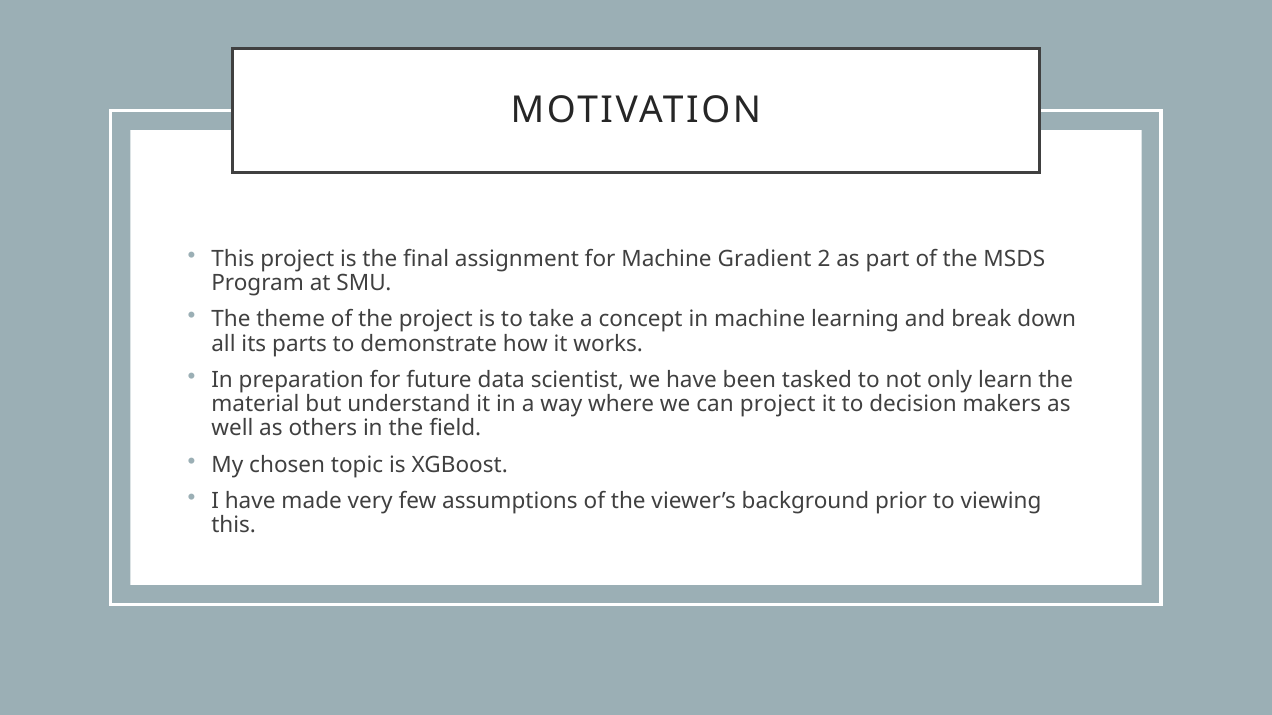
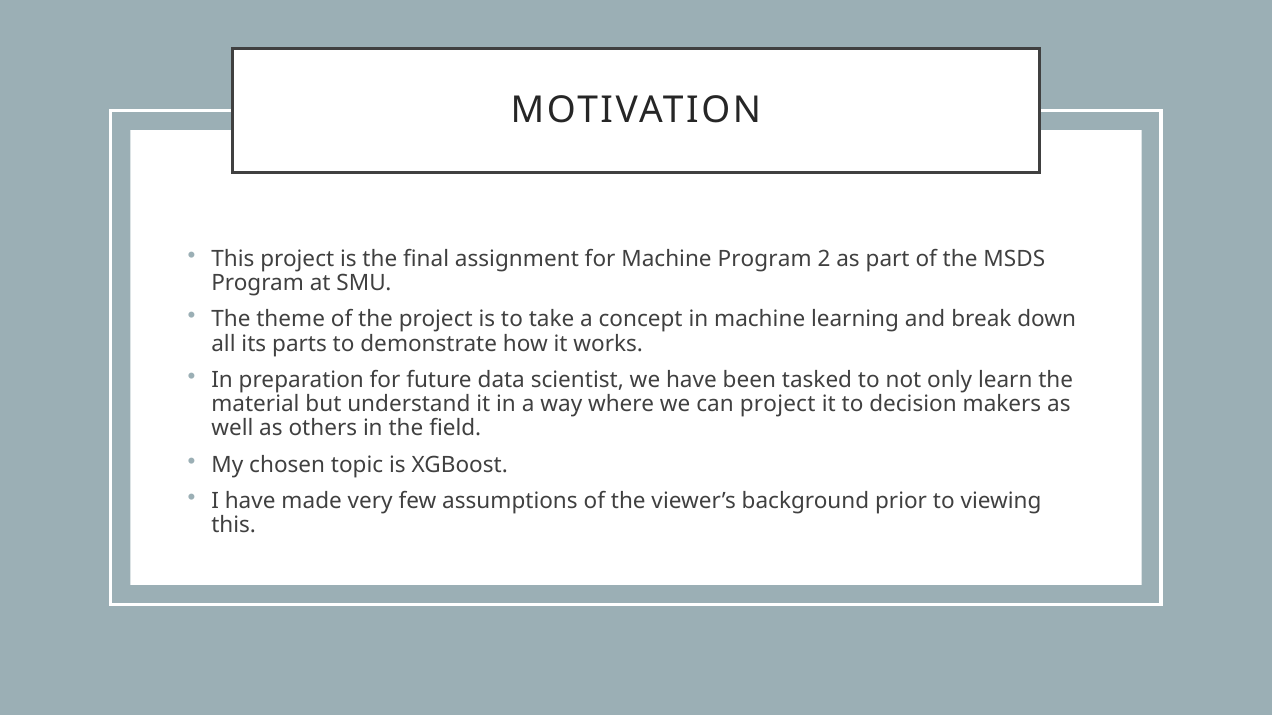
Machine Gradient: Gradient -> Program (765, 259)
